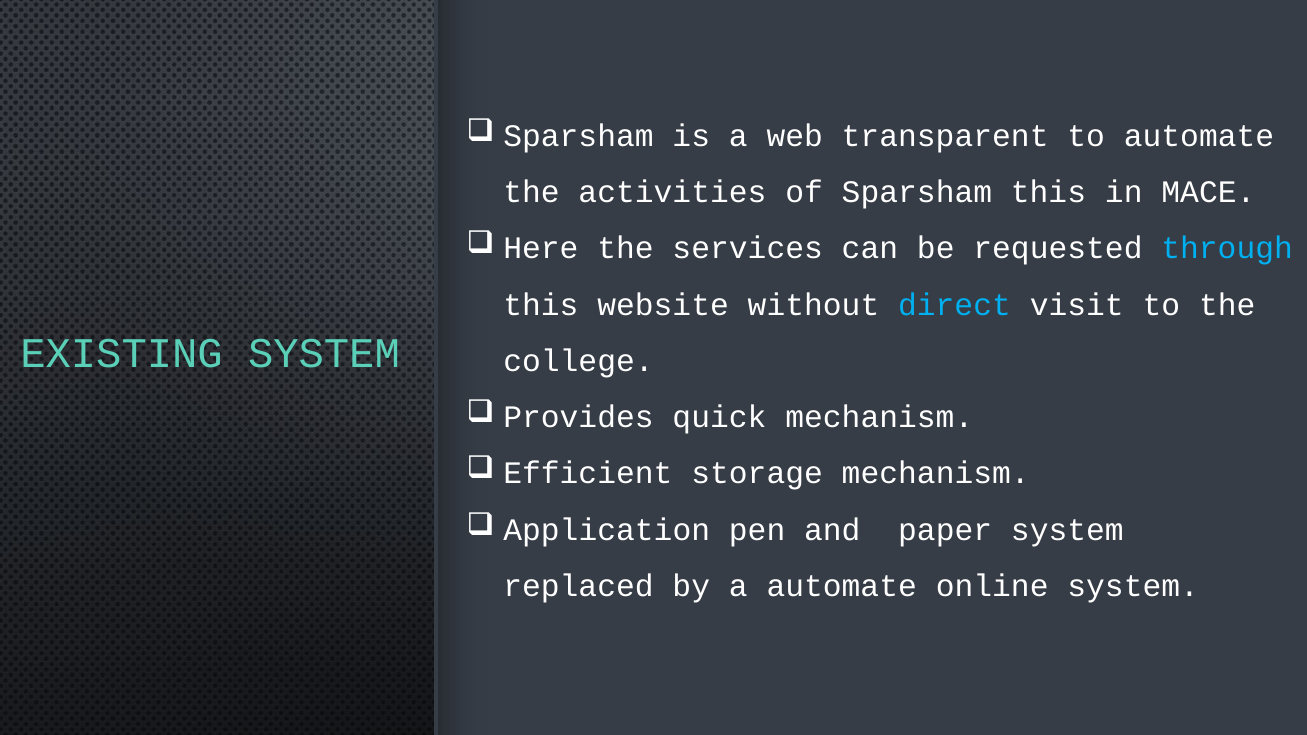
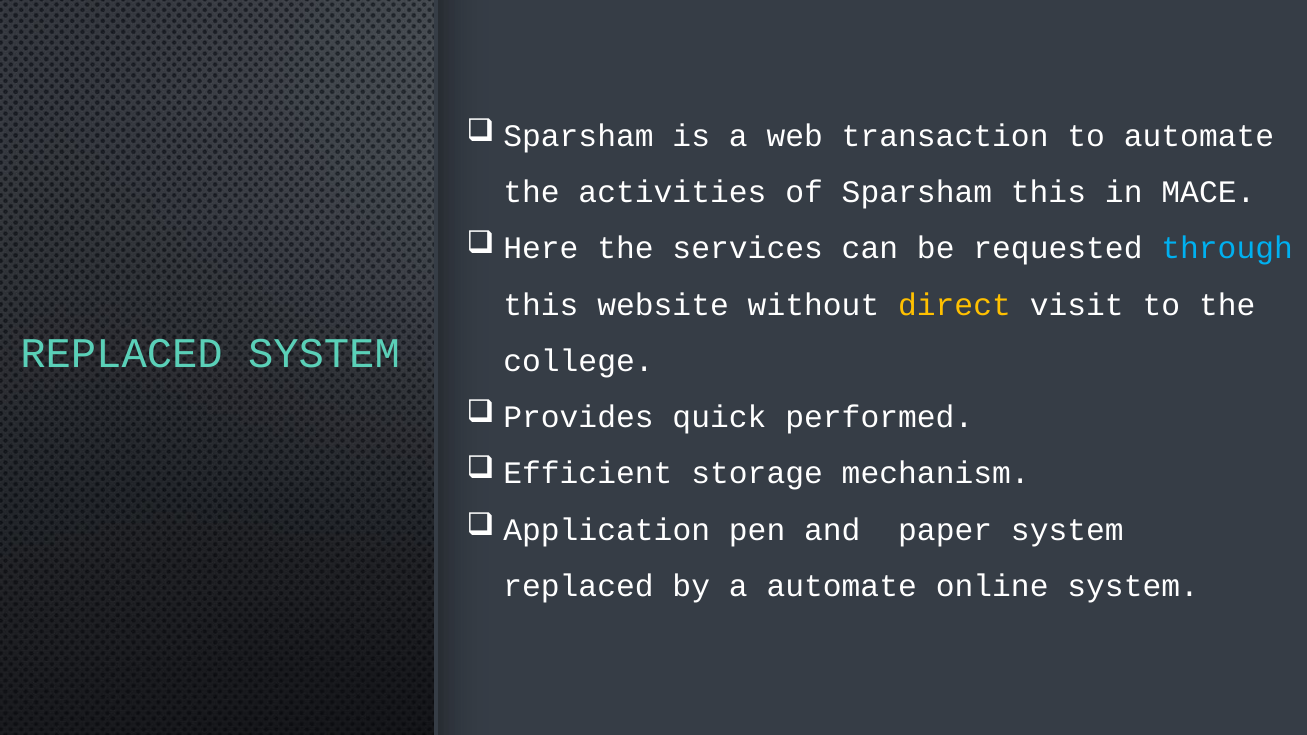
transparent: transparent -> transaction (945, 136)
direct colour: light blue -> yellow (954, 305)
EXISTING: EXISTING -> REPLACED (122, 353)
quick mechanism: mechanism -> performed (879, 417)
